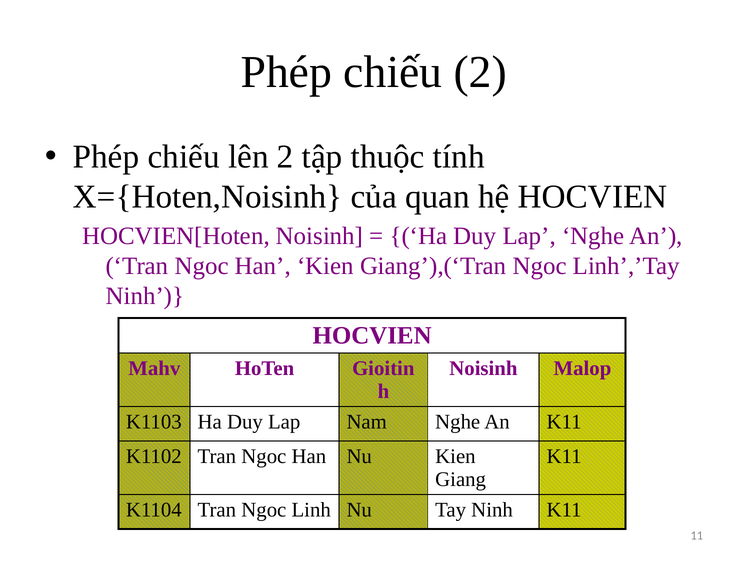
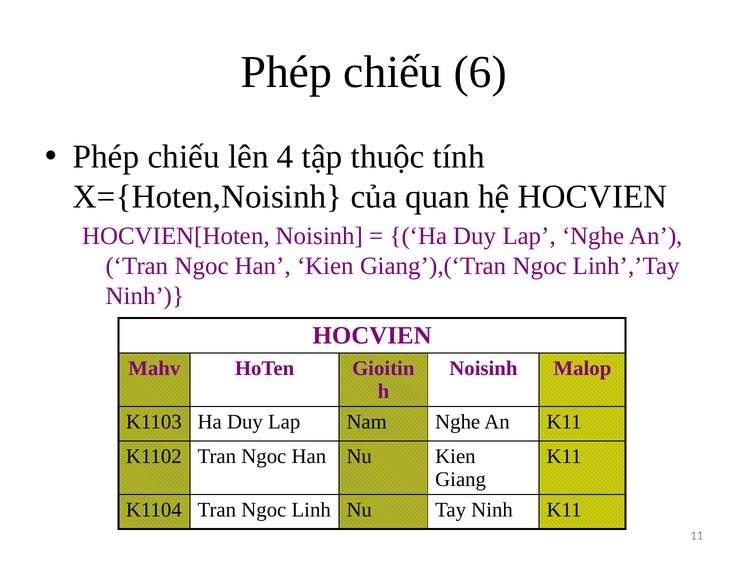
chiếu 2: 2 -> 6 (480, 72)
lên 2: 2 -> 4 (285, 157)
